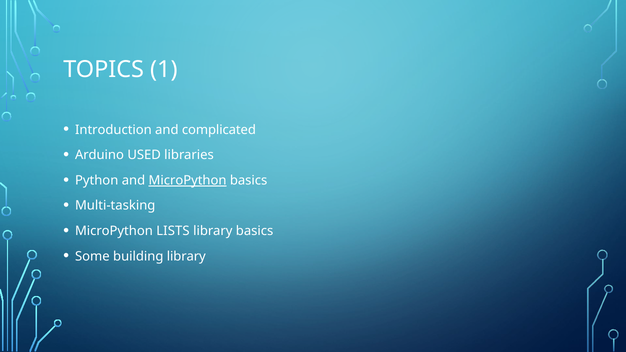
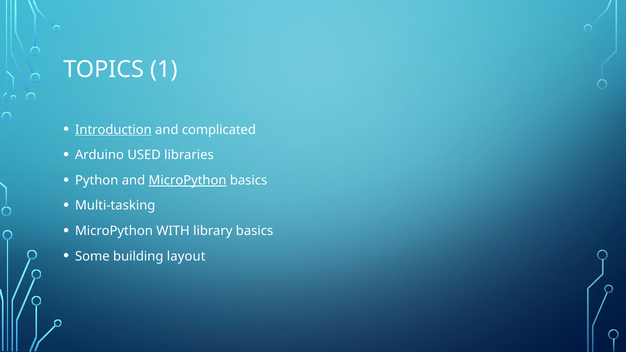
Introduction underline: none -> present (113, 130)
LISTS: LISTS -> WITH (173, 231)
building library: library -> layout (186, 256)
